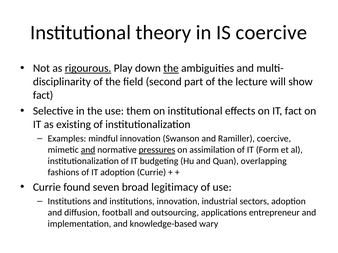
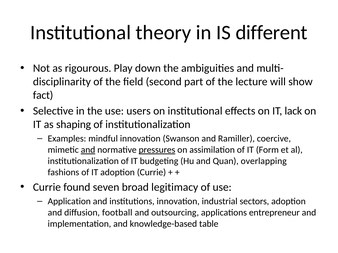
IS coercive: coercive -> different (272, 33)
rigourous underline: present -> none (88, 68)
the underline: present -> none (171, 68)
them: them -> users (139, 111)
IT fact: fact -> lack (293, 111)
existing: existing -> shaping (74, 125)
Institutions: Institutions -> Application (69, 202)
wary: wary -> table (209, 224)
